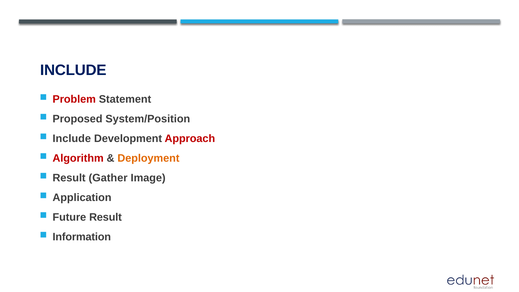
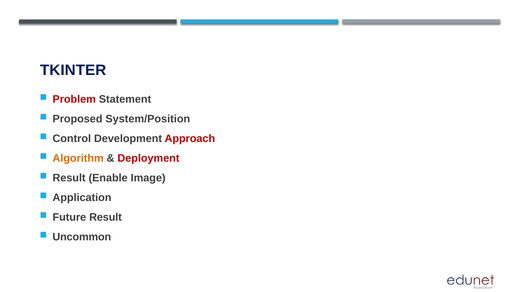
INCLUDE: INCLUDE -> TKINTER (73, 70)
Include: Include -> Control (72, 138)
Algorithm colour: red -> orange (78, 158)
Deployment colour: orange -> red (148, 158)
Gather: Gather -> Enable (108, 178)
Information: Information -> Uncommon (82, 237)
